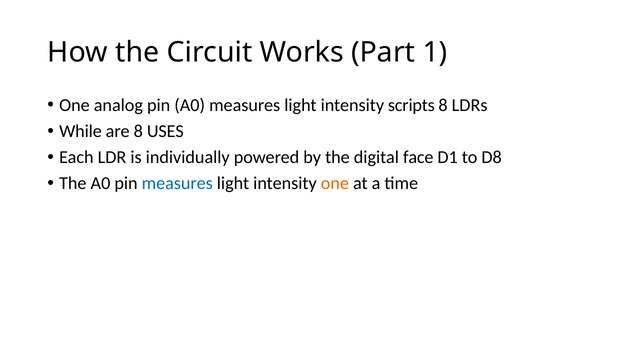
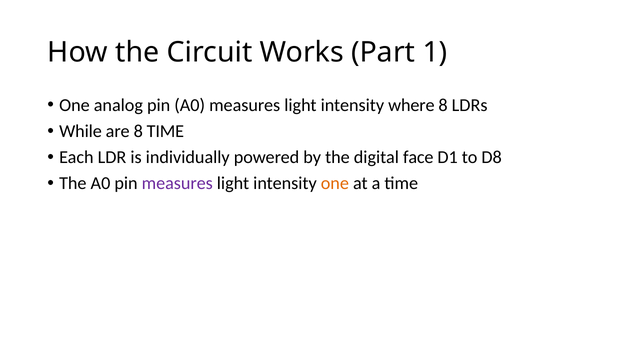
scripts: scripts -> where (411, 105)
8 USES: USES -> TIME (165, 131)
measures colour: blue -> purple (177, 184)
